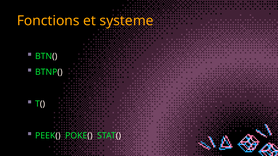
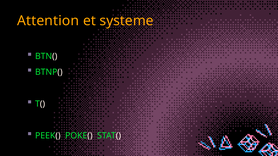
Fonctions: Fonctions -> Attention (48, 21)
